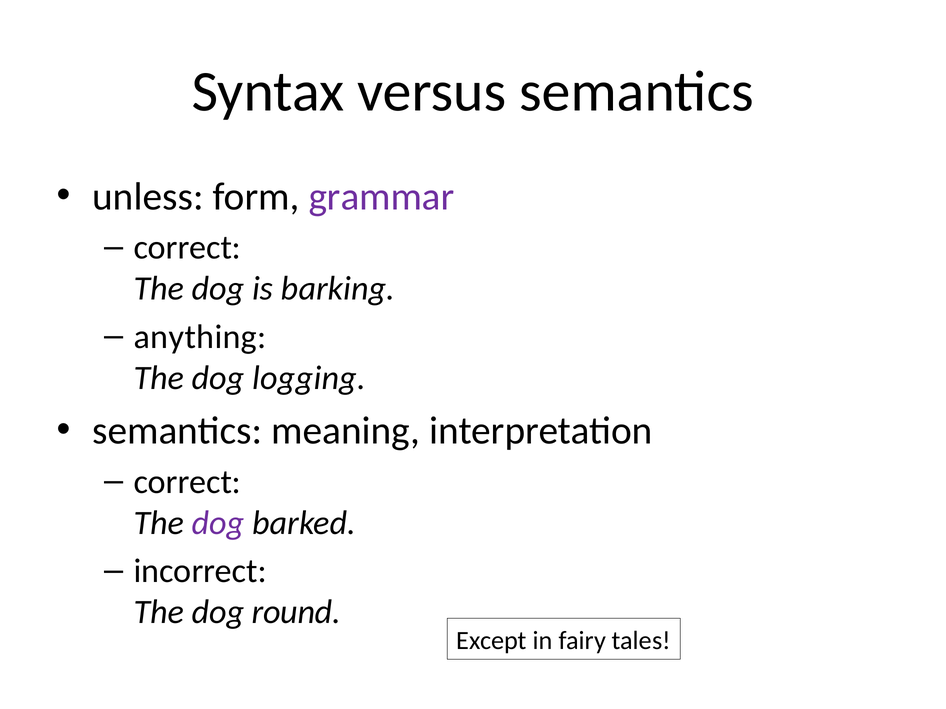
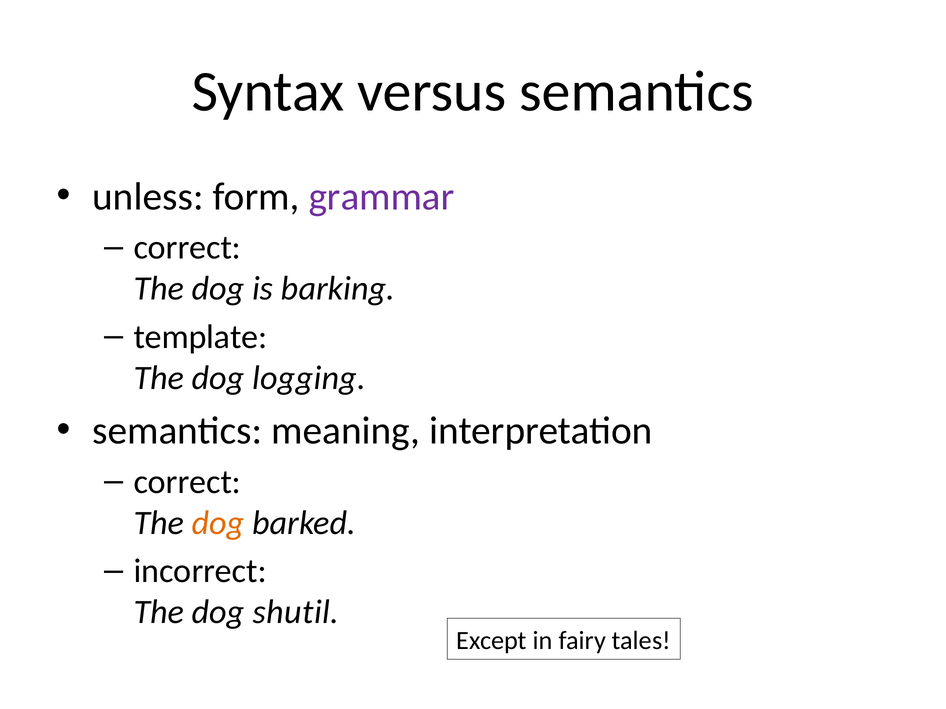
anything: anything -> template (200, 337)
dog colour: purple -> orange (218, 523)
round: round -> shutil (296, 612)
